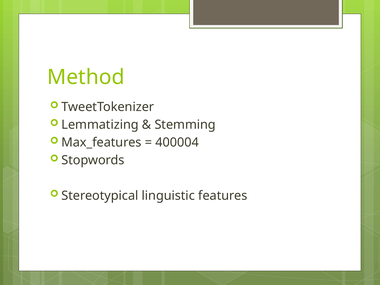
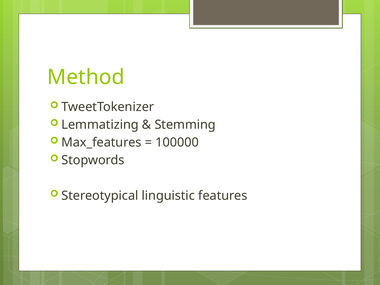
400004: 400004 -> 100000 (177, 142)
